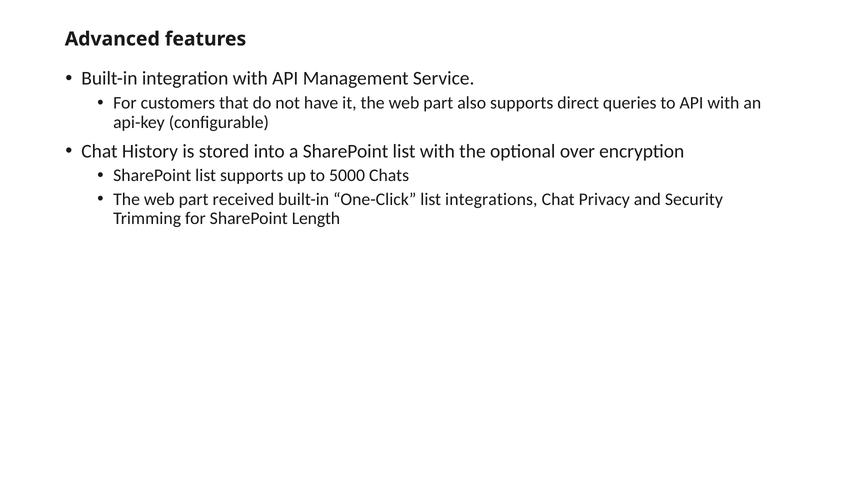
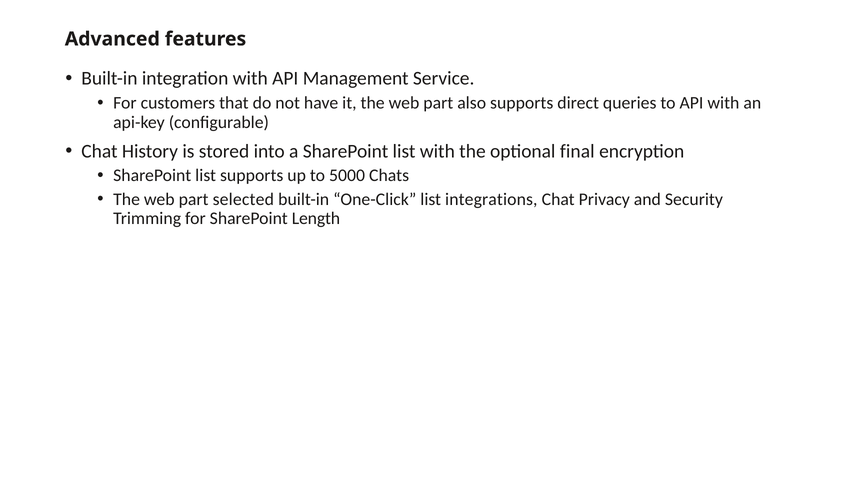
over: over -> final (577, 151)
received: received -> selected (243, 199)
